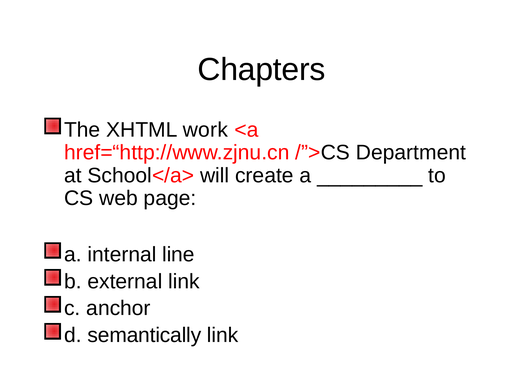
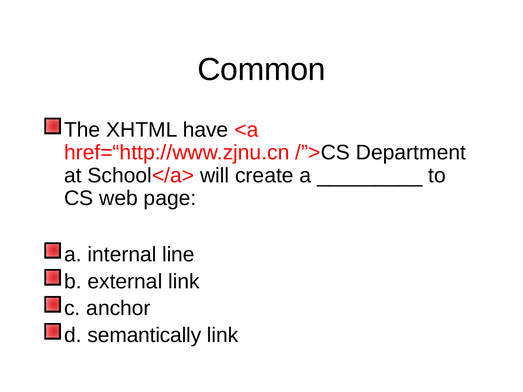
Chapters: Chapters -> Common (262, 70)
work: work -> have (206, 130)
